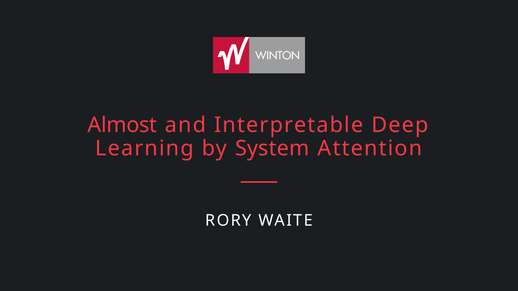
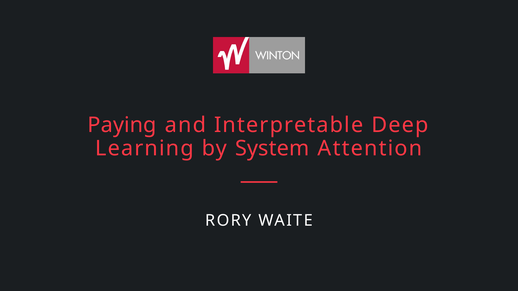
Almost: Almost -> Paying (122, 125)
